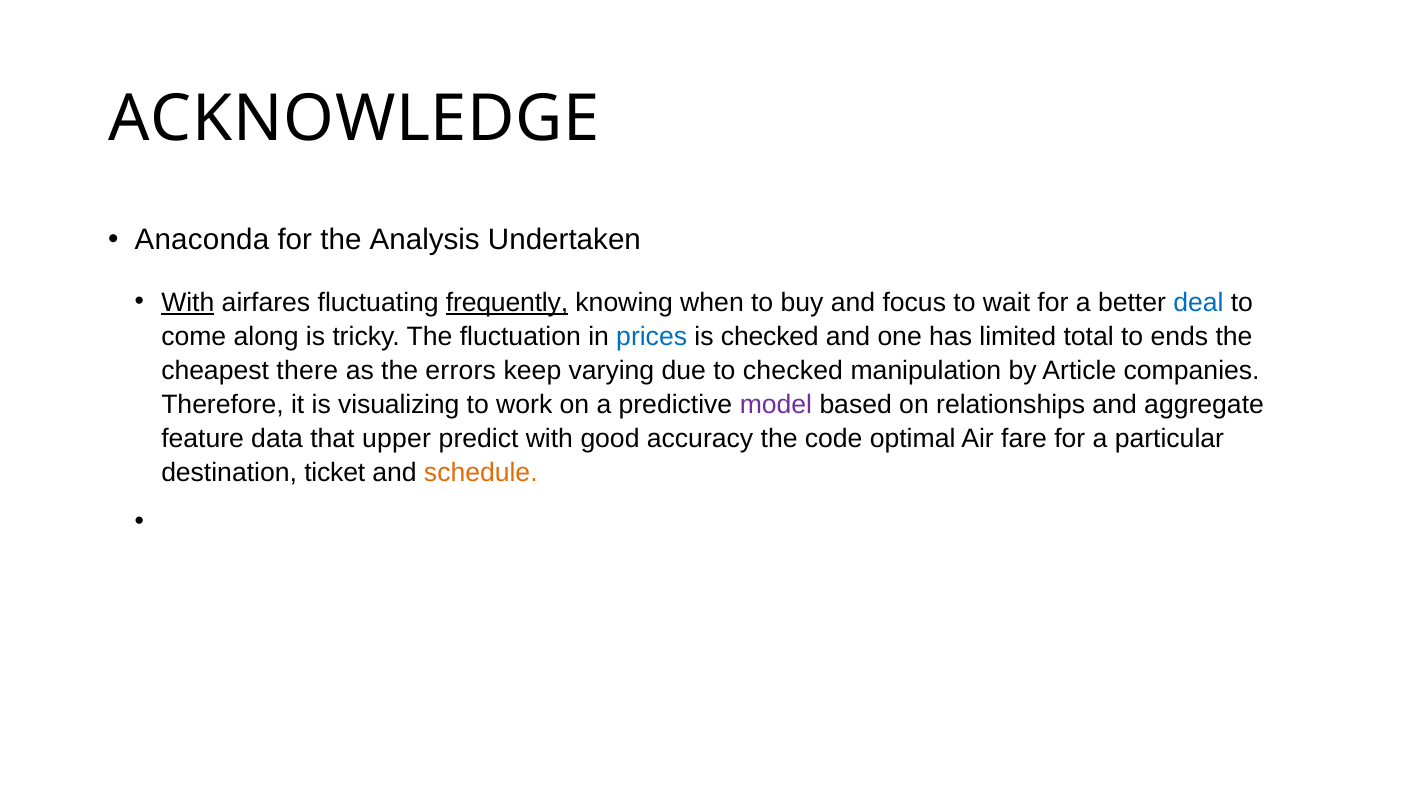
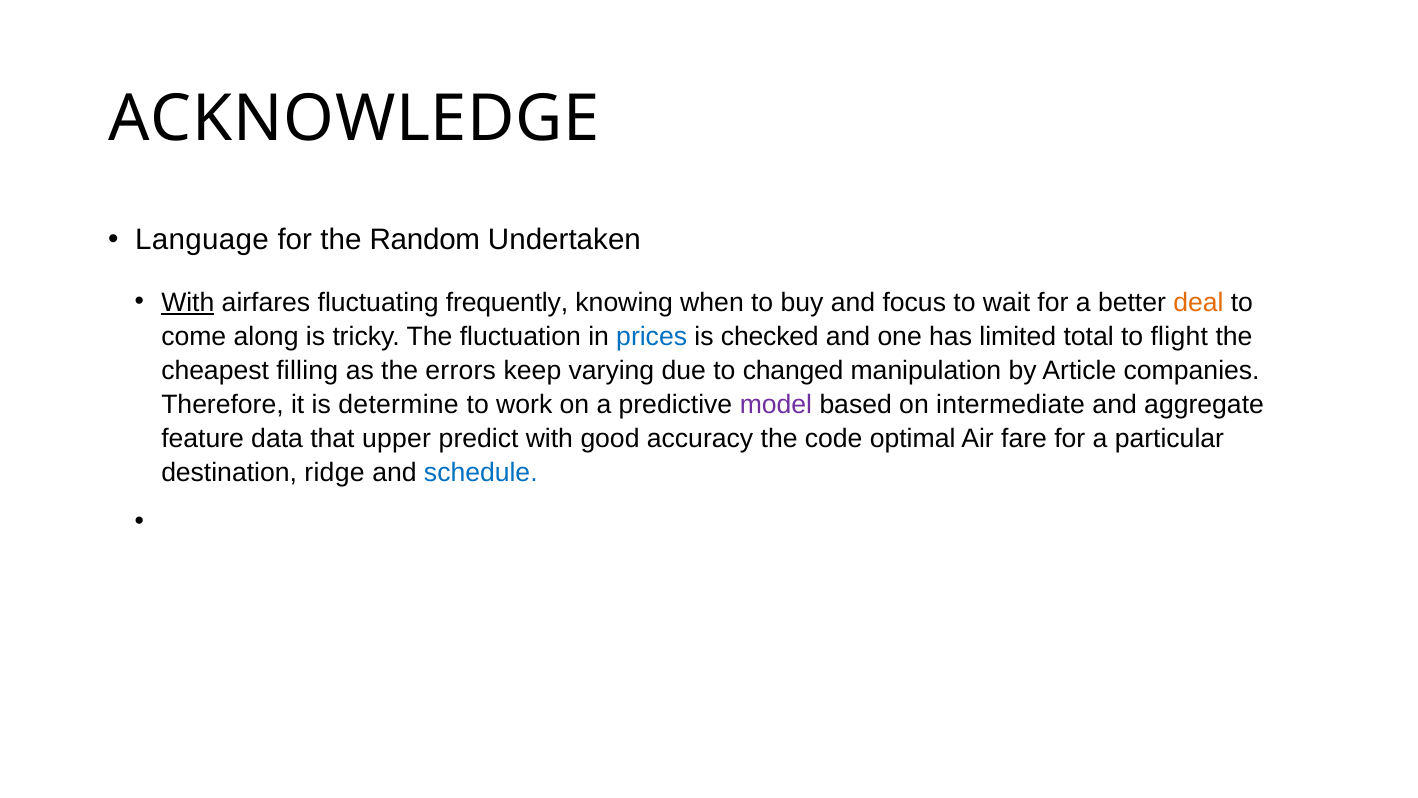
Anaconda: Anaconda -> Language (202, 240)
Analysis: Analysis -> Random (425, 240)
frequently underline: present -> none (507, 302)
deal colour: blue -> orange (1198, 302)
ends: ends -> flight (1179, 336)
there: there -> filling (307, 370)
to checked: checked -> changed (793, 370)
visualizing: visualizing -> determine (399, 405)
relationships: relationships -> intermediate (1011, 405)
ticket: ticket -> ridge (335, 473)
schedule colour: orange -> blue (481, 473)
